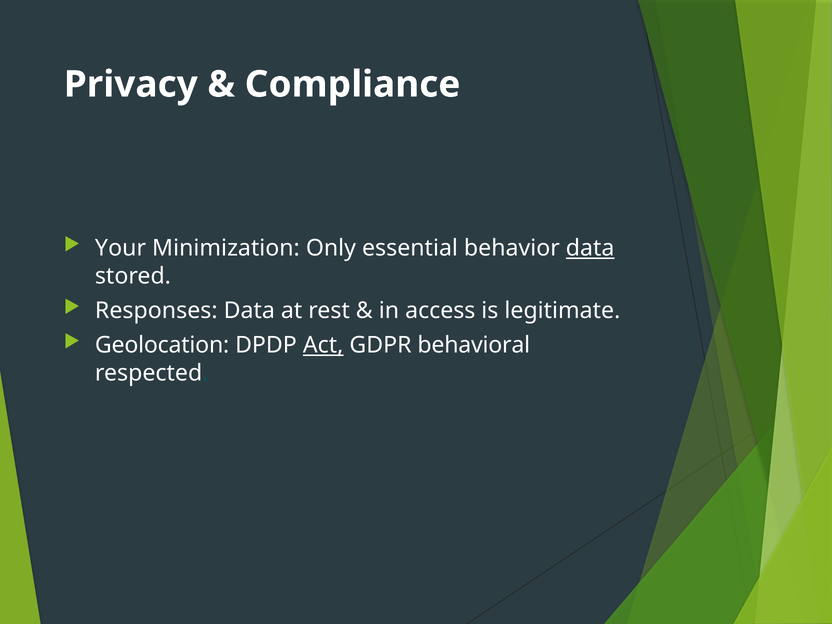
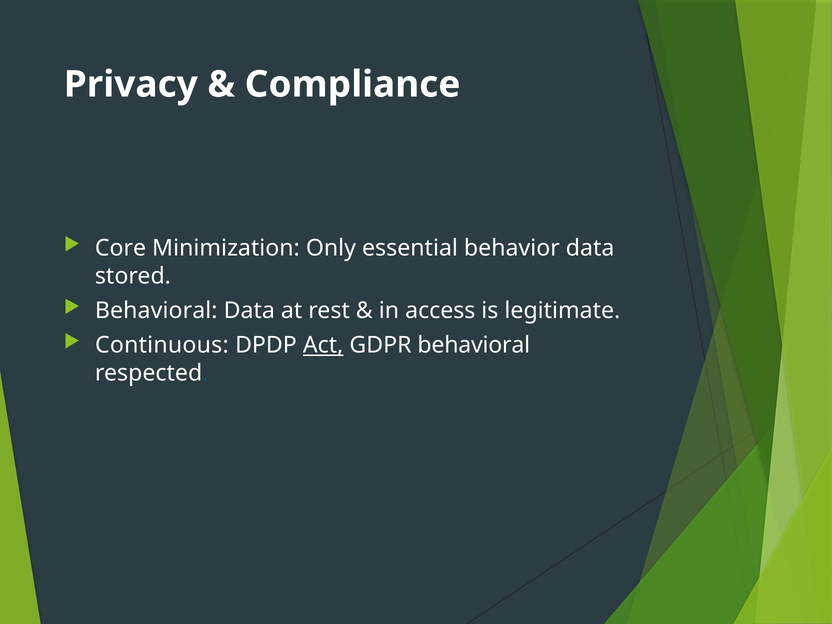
Your: Your -> Core (121, 248)
data underline: present -> none (590, 248)
Responses: Responses -> Behavioral (156, 311)
Geolocation: Geolocation -> Continuous (162, 345)
